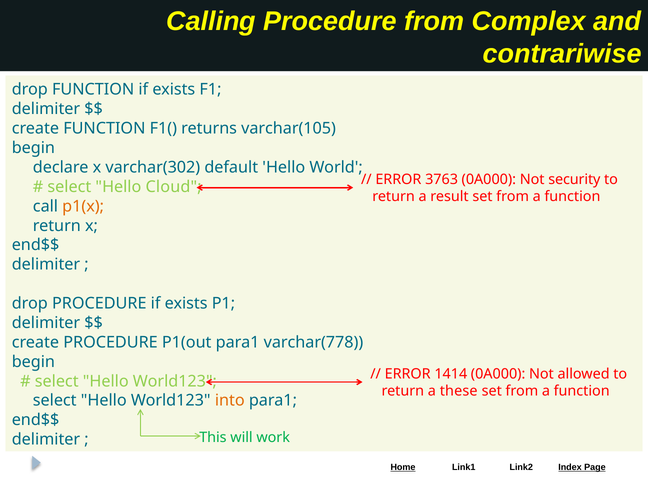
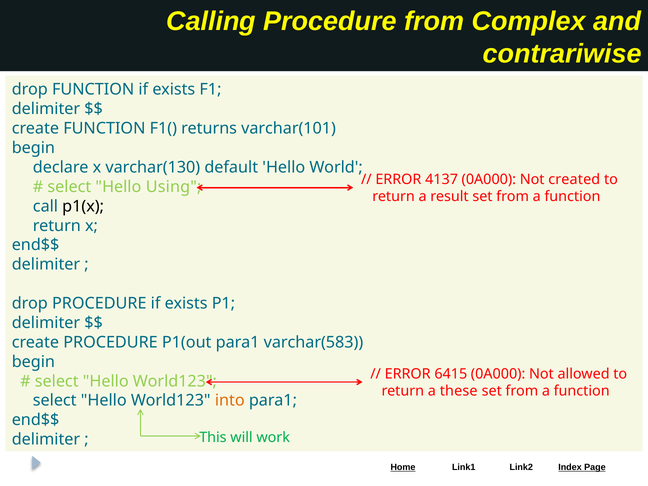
varchar(105: varchar(105 -> varchar(101 (289, 128)
varchar(302: varchar(302 -> varchar(130 (153, 167)
3763: 3763 -> 4137 (442, 179)
security: security -> created (574, 179)
Cloud: Cloud -> Using (174, 187)
p1(x colour: orange -> black (83, 206)
varchar(778: varchar(778 -> varchar(583 (313, 342)
1414: 1414 -> 6415 (451, 374)
